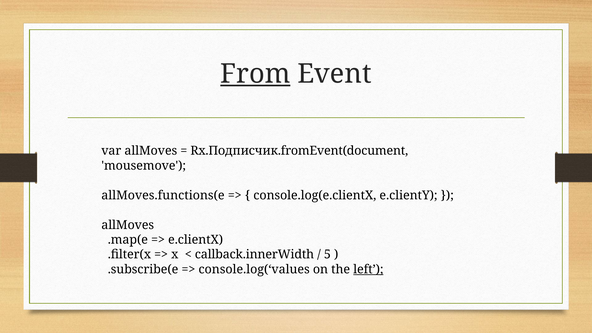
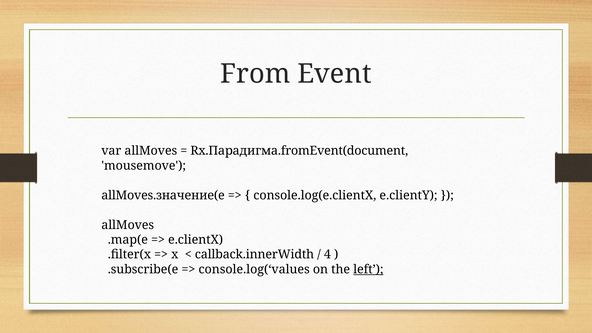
From underline: present -> none (255, 74)
Rx.Подписчик.fromEvent(document: Rx.Подписчик.fromEvent(document -> Rx.Парадигма.fromEvent(document (299, 151)
allMoves.functions(e: allMoves.functions(e -> allMoves.значение(e (163, 195)
5: 5 -> 4 (327, 255)
